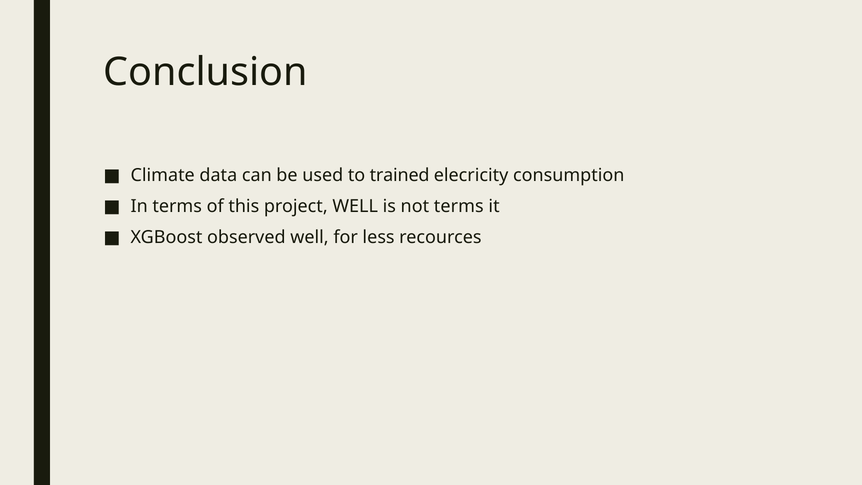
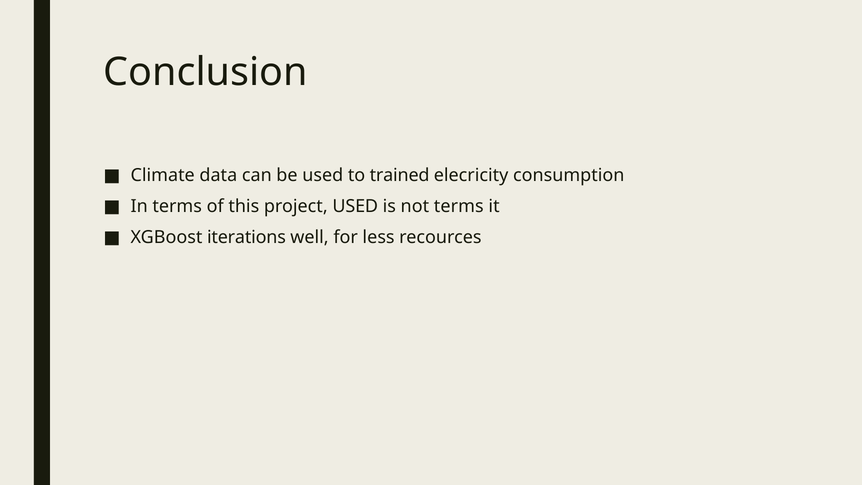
project WELL: WELL -> USED (355, 206)
observed: observed -> iterations (246, 237)
